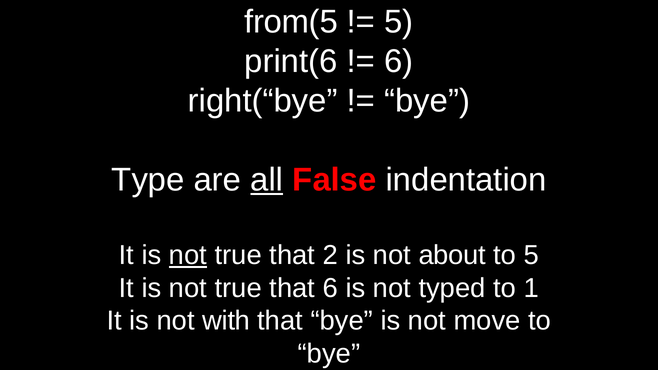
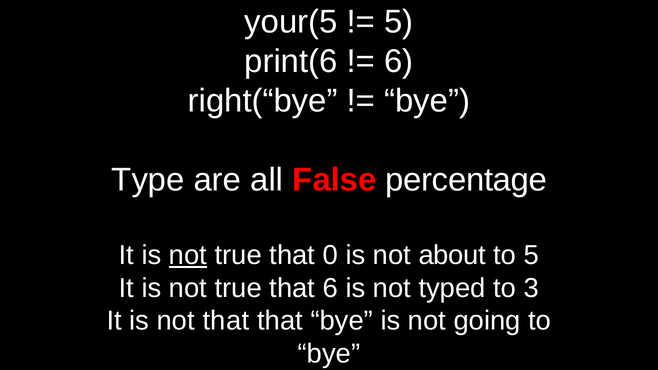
from(5: from(5 -> your(5 (291, 22)
all underline: present -> none (267, 180)
indentation: indentation -> percentage (466, 180)
2: 2 -> 0 (330, 255)
1: 1 -> 3 (531, 288)
not with: with -> that (226, 321)
move: move -> going (487, 321)
